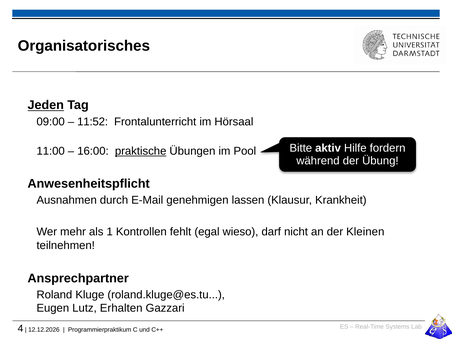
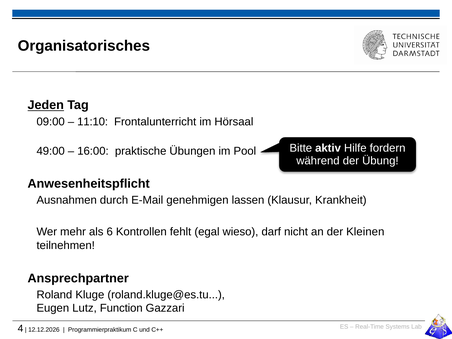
11:52: 11:52 -> 11:10 (93, 122)
11:00: 11:00 -> 49:00 (51, 151)
praktische underline: present -> none (141, 151)
1: 1 -> 6 (110, 232)
Erhalten: Erhalten -> Function (121, 308)
